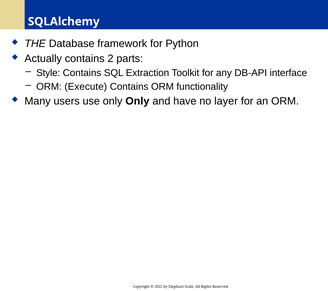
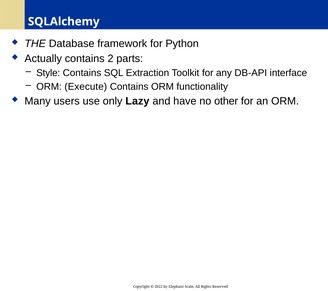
only Only: Only -> Lazy (137, 101)
layer: layer -> other (226, 101)
